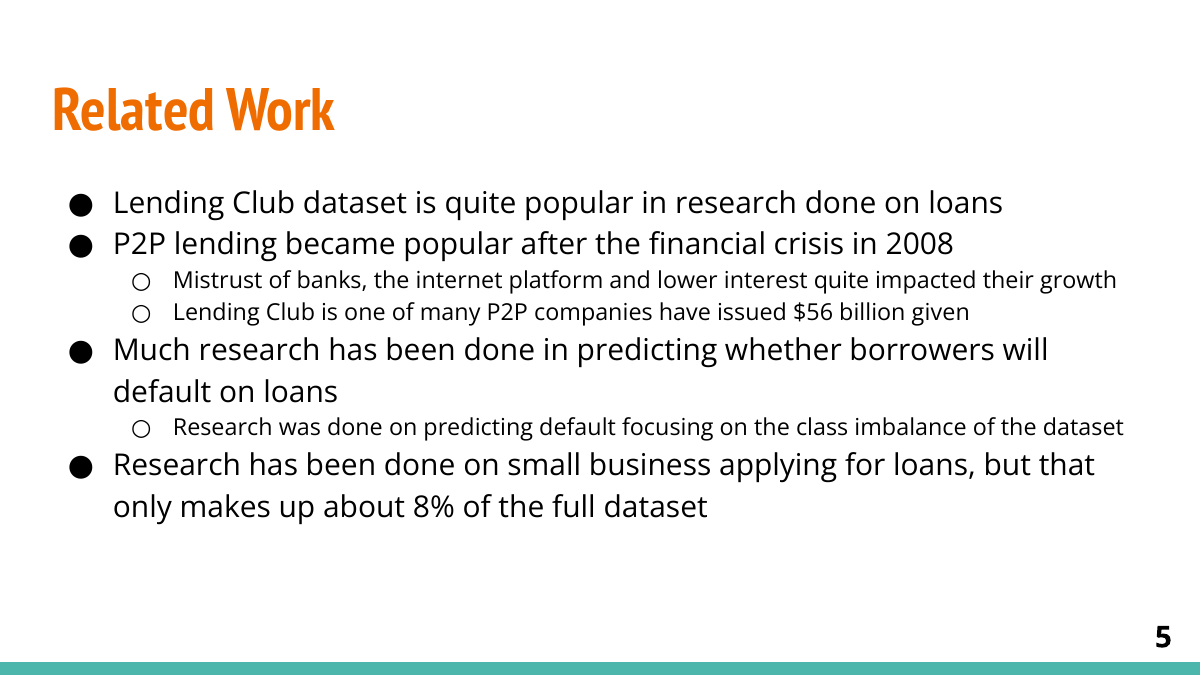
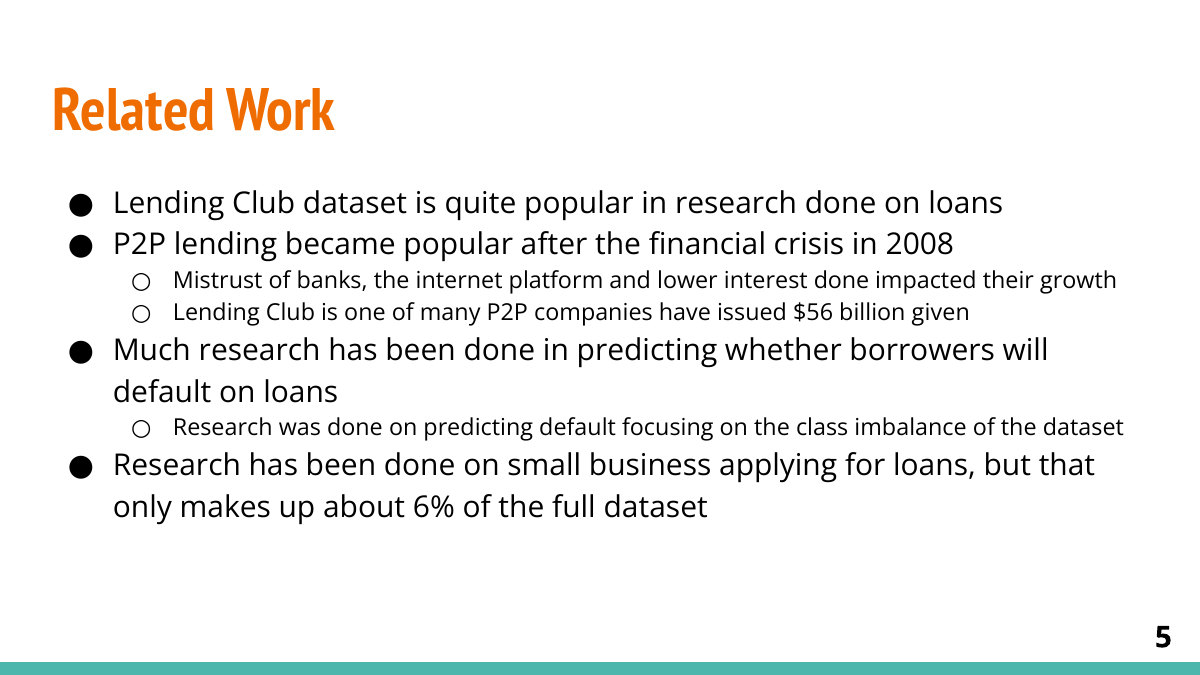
interest quite: quite -> done (841, 281)
8%: 8% -> 6% (434, 507)
